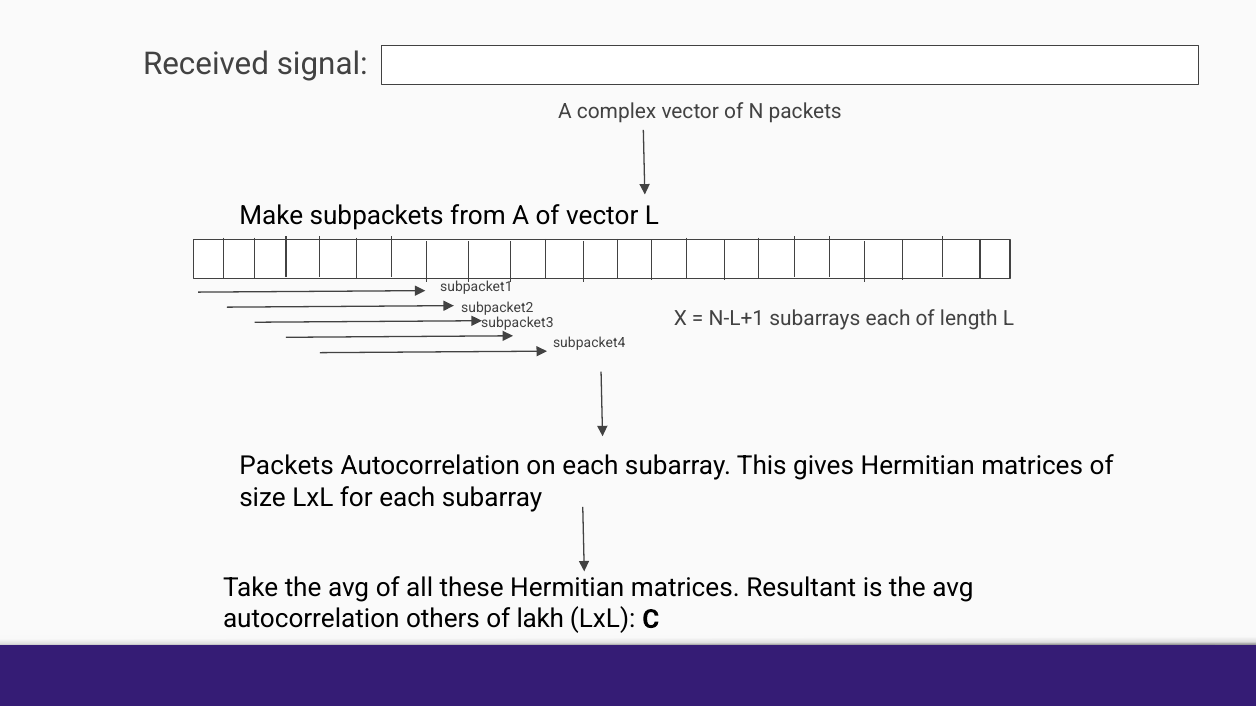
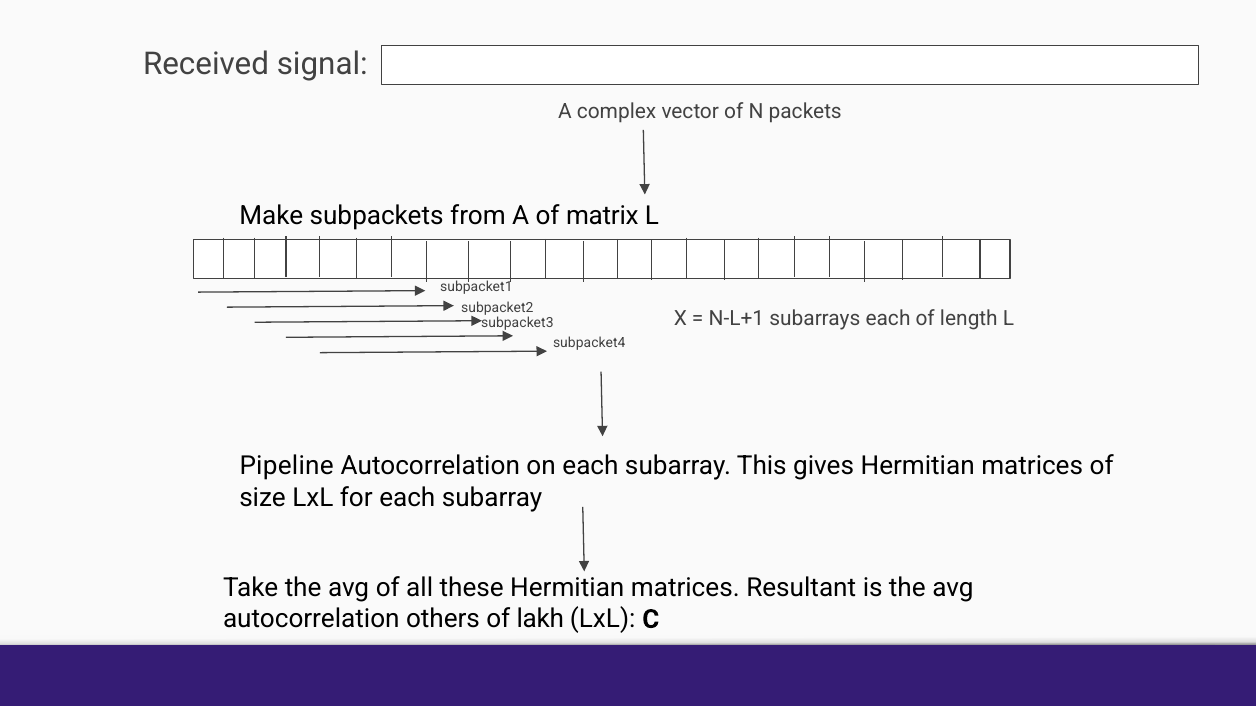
of vector: vector -> matrix (602, 216)
Packets: Packets -> Pipeline (287, 466)
